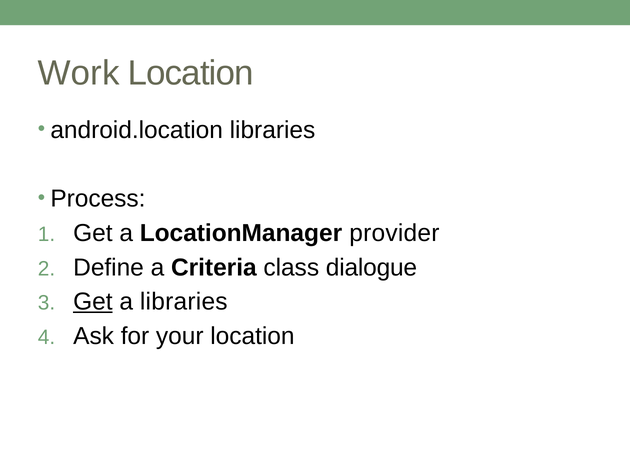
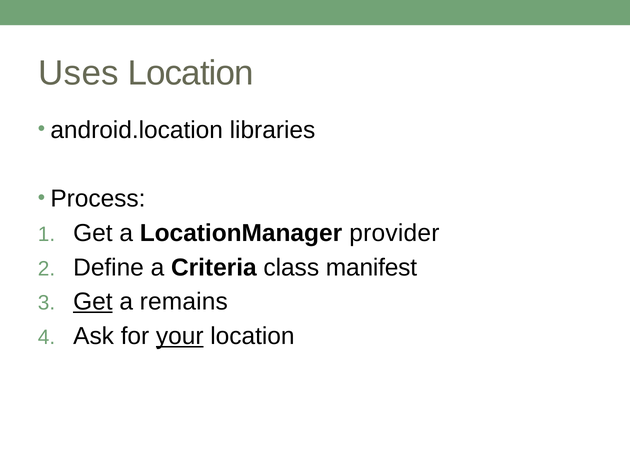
Work: Work -> Uses (79, 73)
dialogue: dialogue -> manifest (371, 267)
a libraries: libraries -> remains (184, 301)
your underline: none -> present (180, 336)
